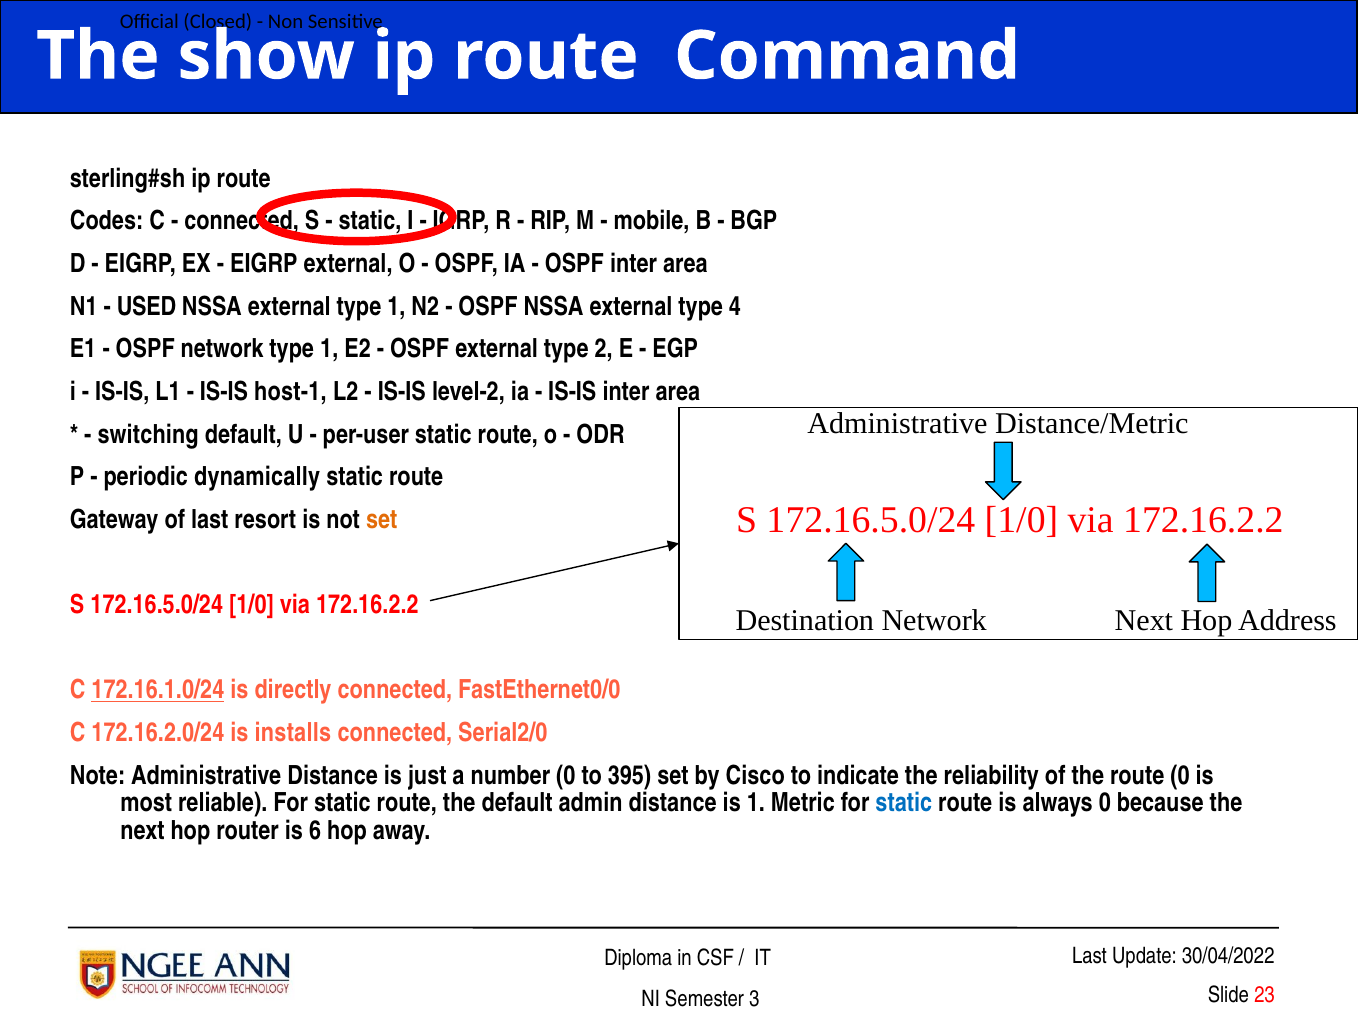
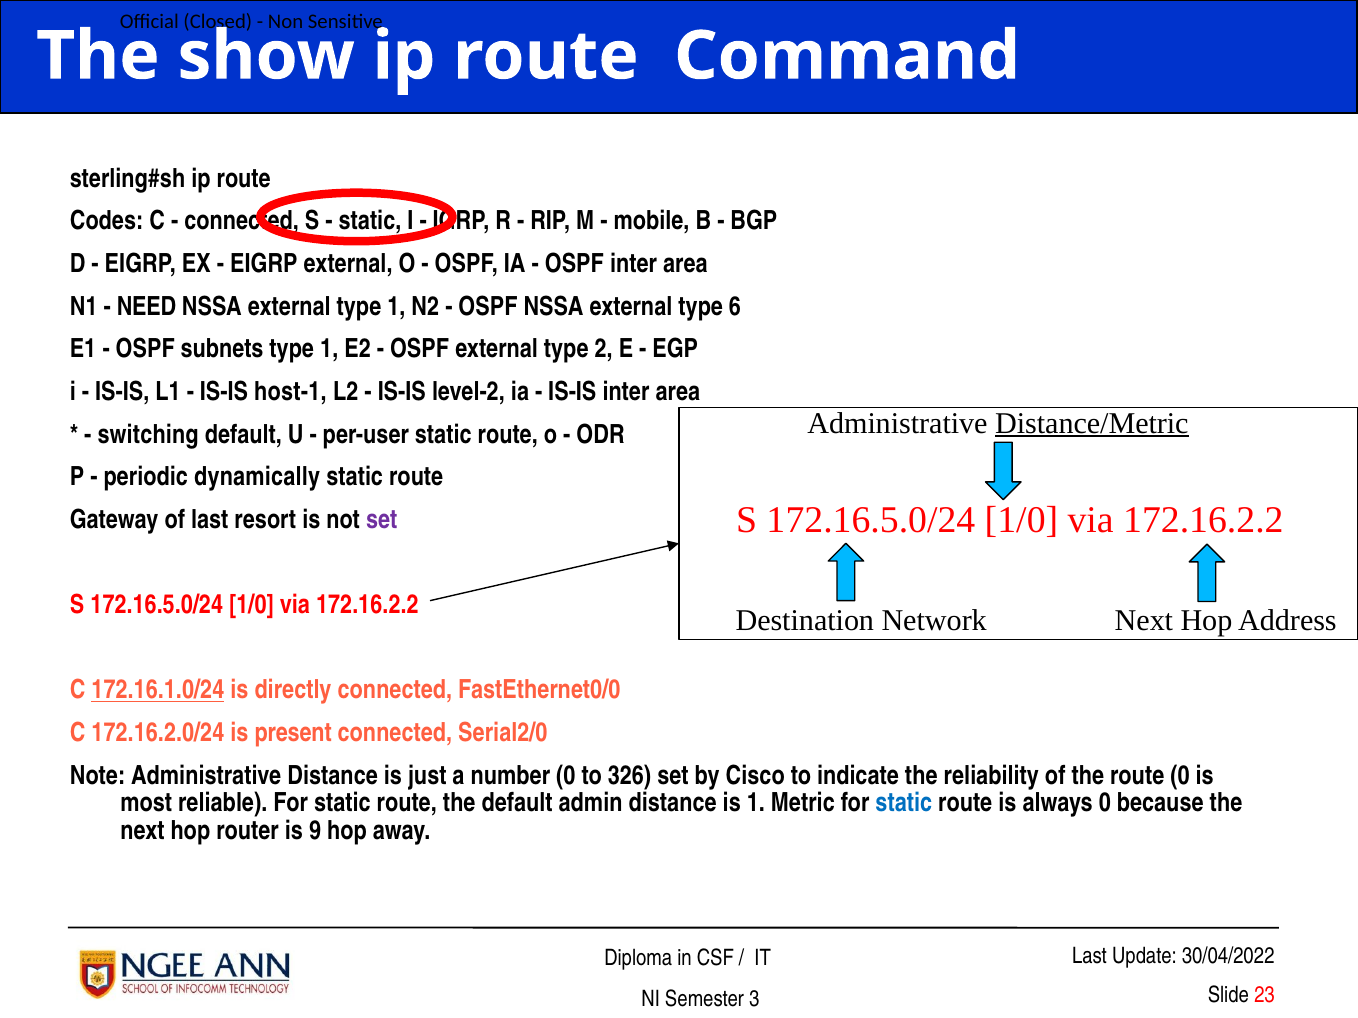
USED: USED -> NEED (146, 307)
4: 4 -> 6 (735, 307)
OSPF network: network -> subnets (222, 349)
Distance/Metric underline: none -> present (1092, 424)
set colour: orange -> purple (382, 520)
installs: installs -> present (293, 733)
395: 395 -> 326 (629, 776)
6: 6 -> 9 (315, 831)
